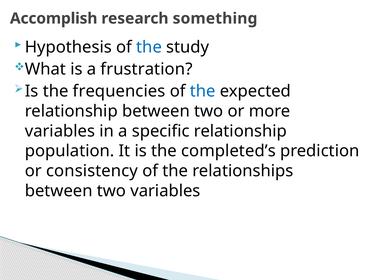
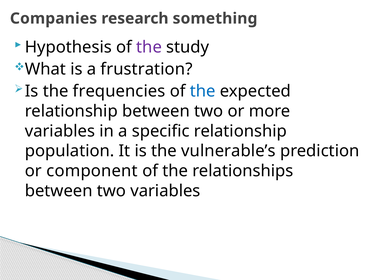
Accomplish: Accomplish -> Companies (54, 18)
the colour: blue -> purple (149, 47)
completed’s: completed’s -> vulnerable’s (228, 151)
consistency: consistency -> component (92, 171)
